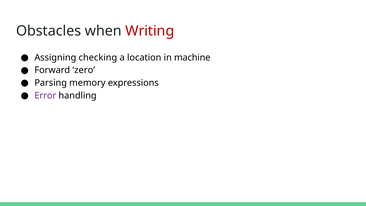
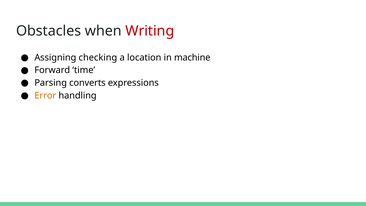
zero: zero -> time (84, 70)
memory: memory -> converts (87, 83)
Error colour: purple -> orange (45, 95)
